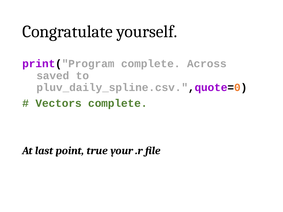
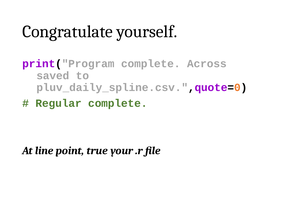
Vectors: Vectors -> Regular (59, 103)
last: last -> line (44, 151)
